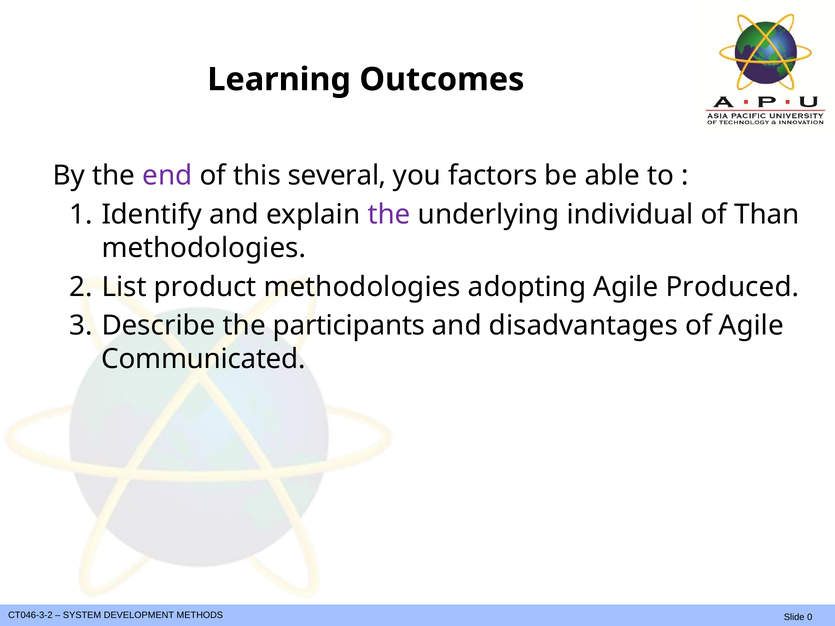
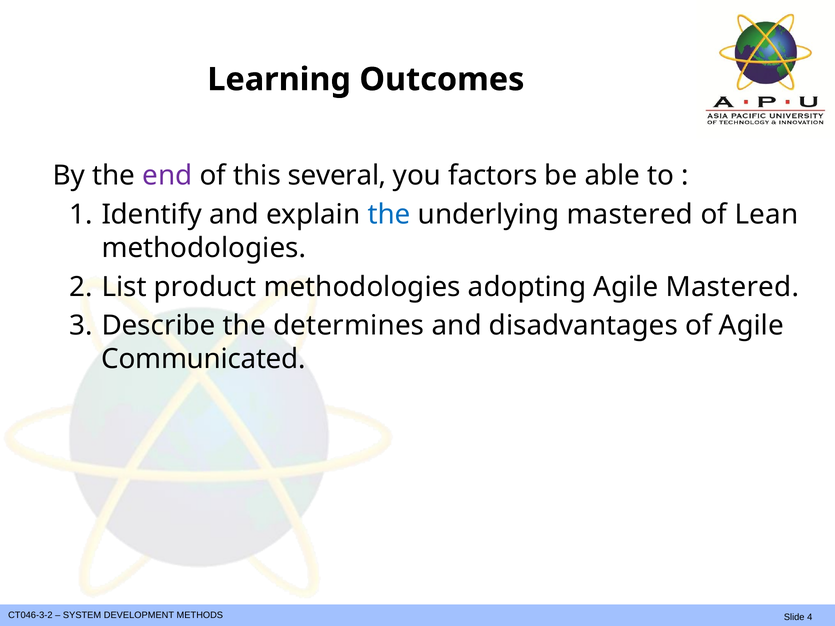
the colour: purple -> blue (389, 215)
underlying individual: individual -> mastered (630, 215)
Than: Than -> Lean (767, 215)
Agile Produced: Produced -> Mastered (732, 287)
participants: participants -> determines (349, 326)
0: 0 -> 4 (810, 618)
